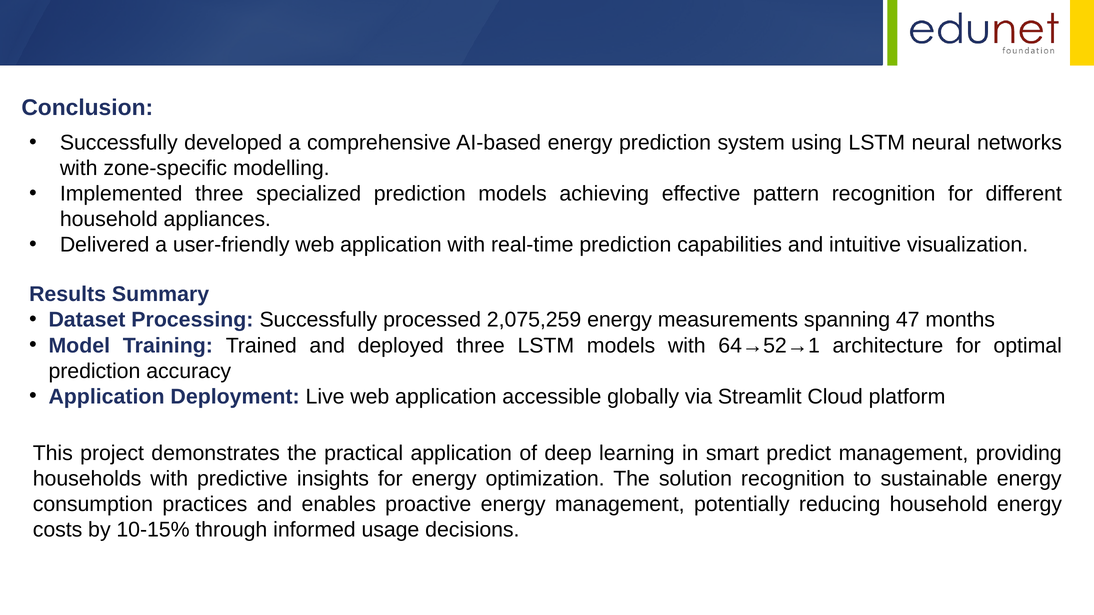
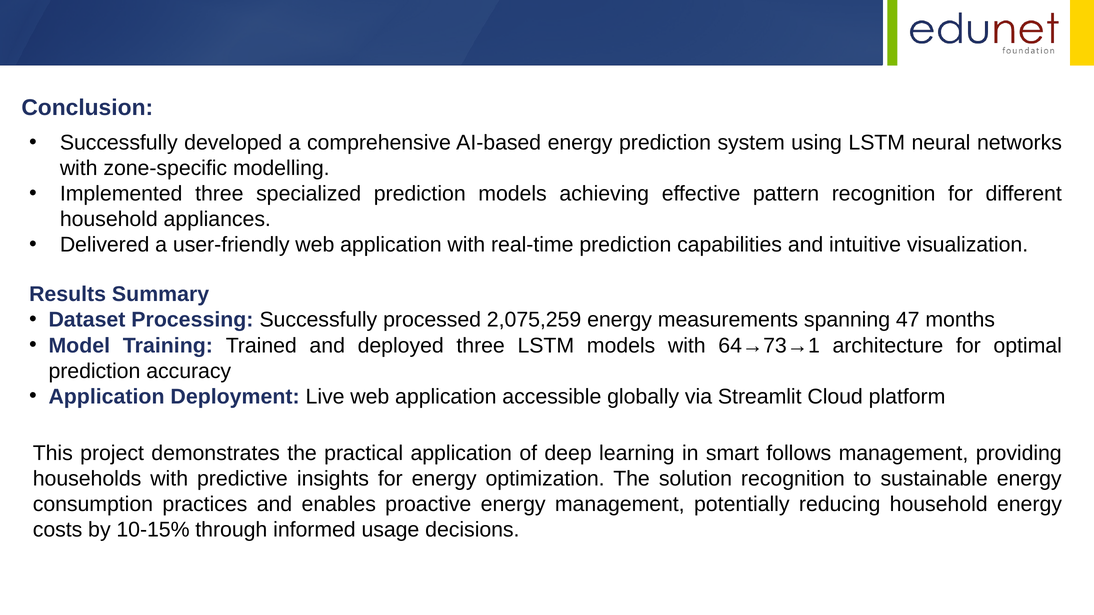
64→52→1: 64→52→1 -> 64→73→1 (769, 346)
predict: predict -> follows (799, 453)
